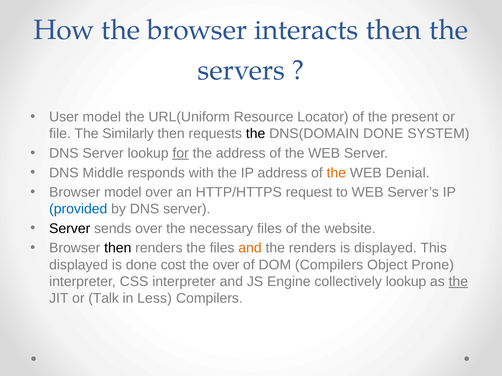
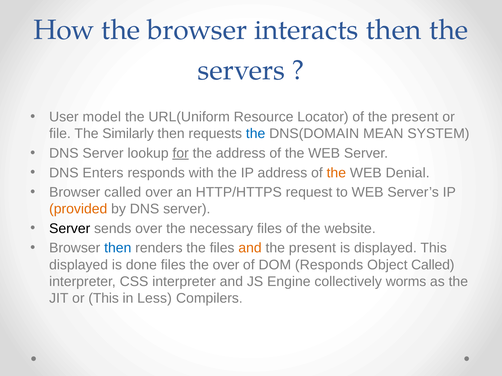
the colour: black -> blue (256, 134)
DNS(DOMAIN DONE: DONE -> MEAN (383, 134)
Middle: Middle -> Enters (103, 173)
Browser model: model -> called (123, 193)
provided colour: blue -> orange (78, 209)
then colour: black -> blue (118, 248)
renders: renders -> present (312, 248)
done cost: cost -> files (173, 265)
DOM Compilers: Compilers -> Responds (329, 265)
Object Prone: Prone -> Called (433, 265)
collectively lookup: lookup -> worms (406, 282)
the underline: present -> none (458, 282)
or Talk: Talk -> This (104, 299)
